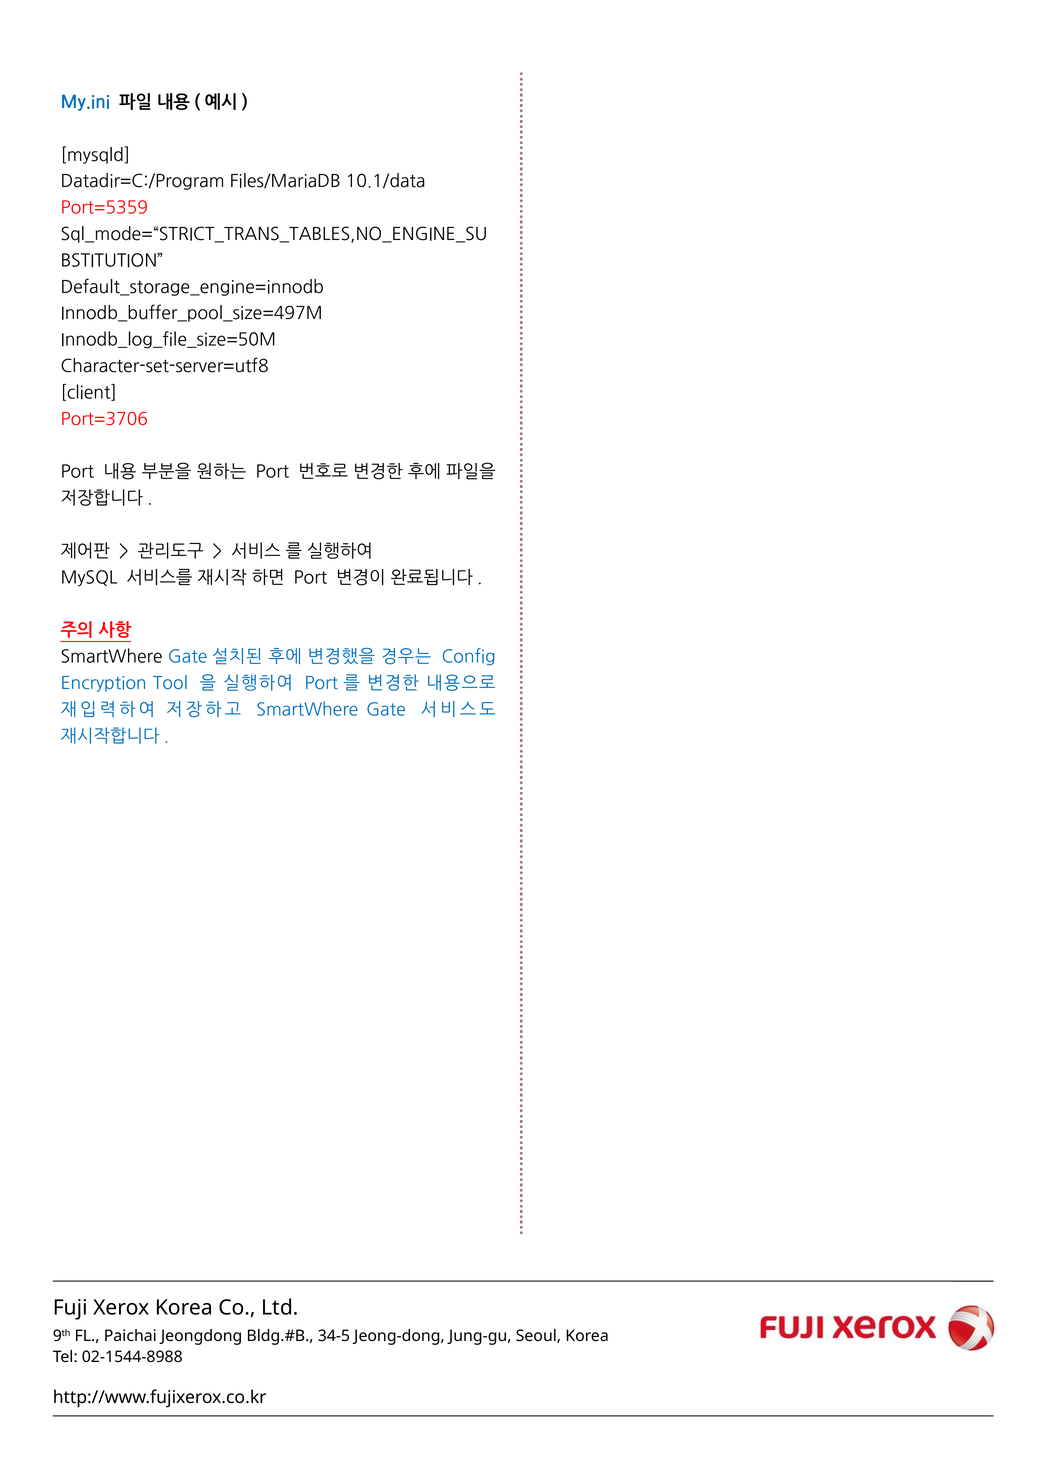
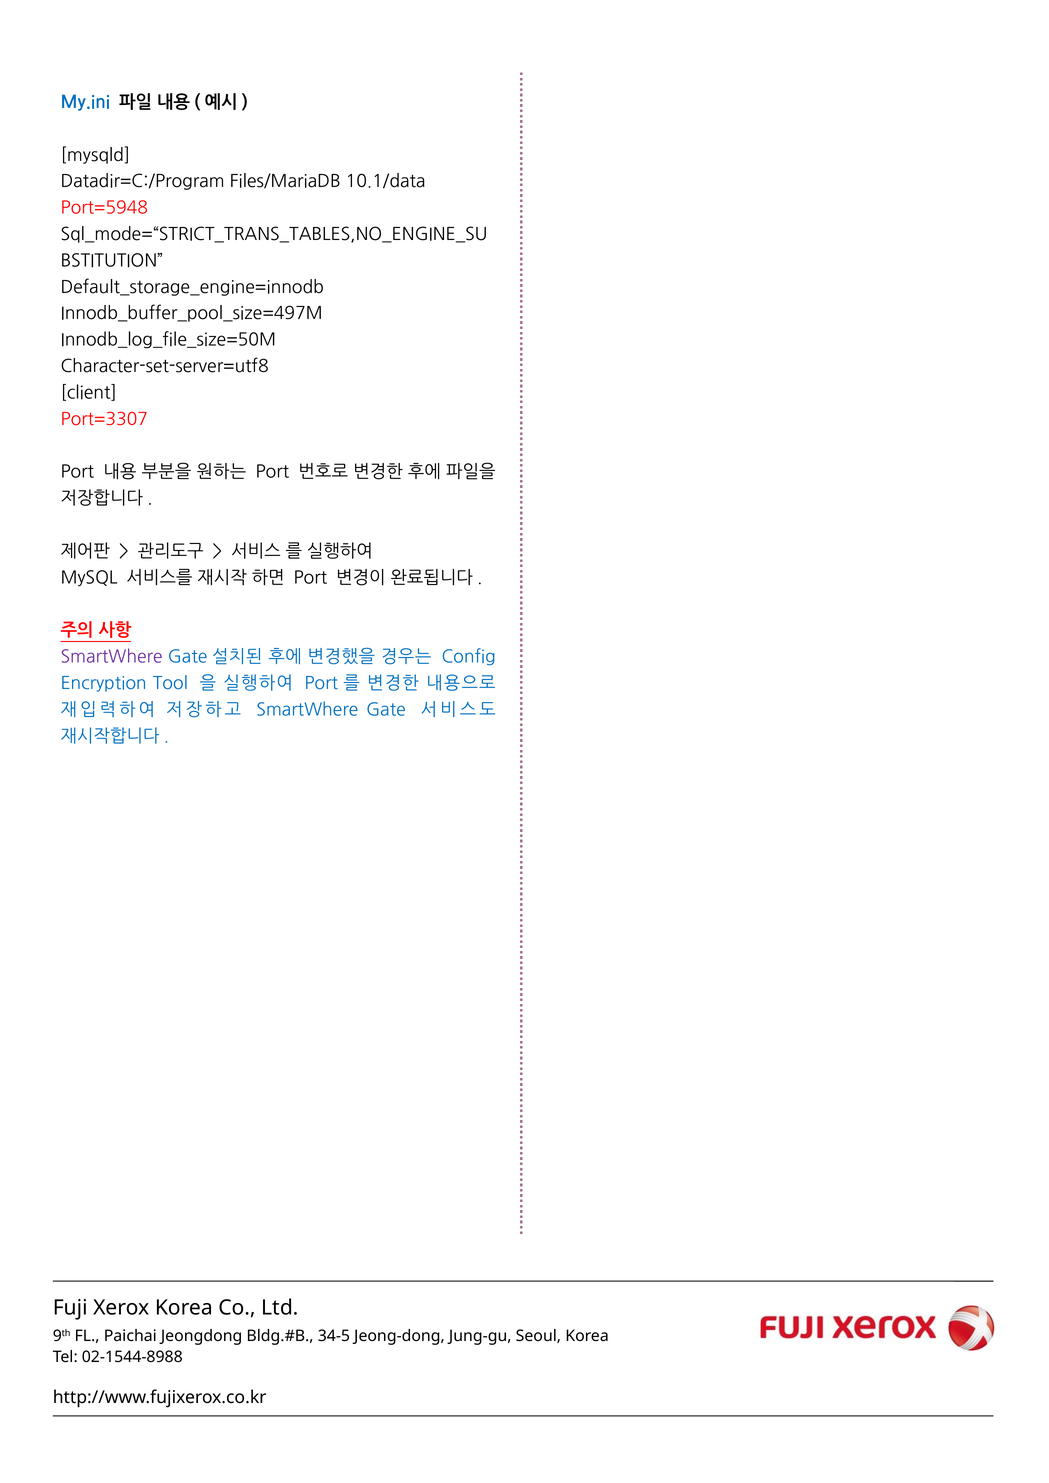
Port=5359: Port=5359 -> Port=5948 (104, 208)
Port=3706: Port=3706 -> Port=3307 (104, 419)
SmartWhere colour: black -> purple (112, 657)
